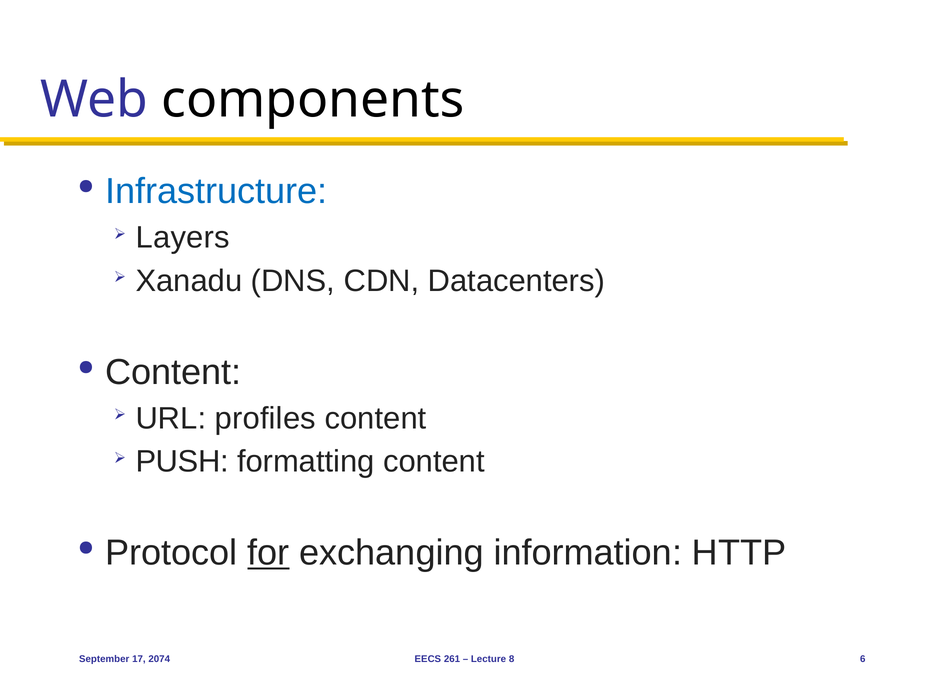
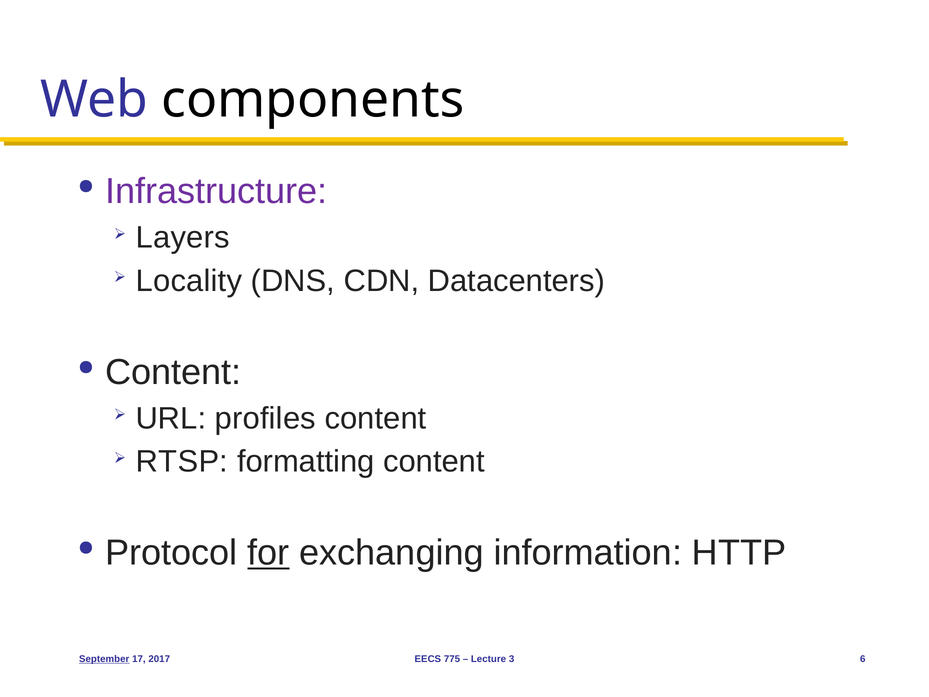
Infrastructure colour: blue -> purple (216, 191)
Xanadu: Xanadu -> Locality (189, 281)
PUSH: PUSH -> RTSP (182, 462)
September underline: none -> present (104, 659)
2074: 2074 -> 2017 (159, 659)
261: 261 -> 775 (452, 659)
8: 8 -> 3 (512, 659)
